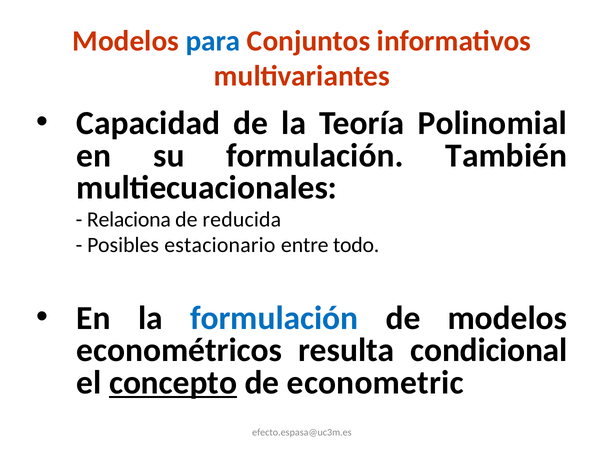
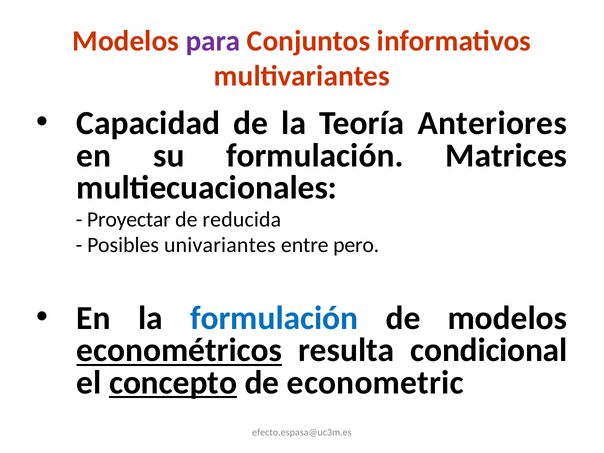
para colour: blue -> purple (213, 41)
Polinomial: Polinomial -> Anteriores (492, 123)
También: También -> Matrices (506, 156)
Relaciona: Relaciona -> Proyectar (129, 220)
estacionario: estacionario -> univariantes (220, 245)
todo: todo -> pero (356, 245)
econométricos underline: none -> present (179, 350)
